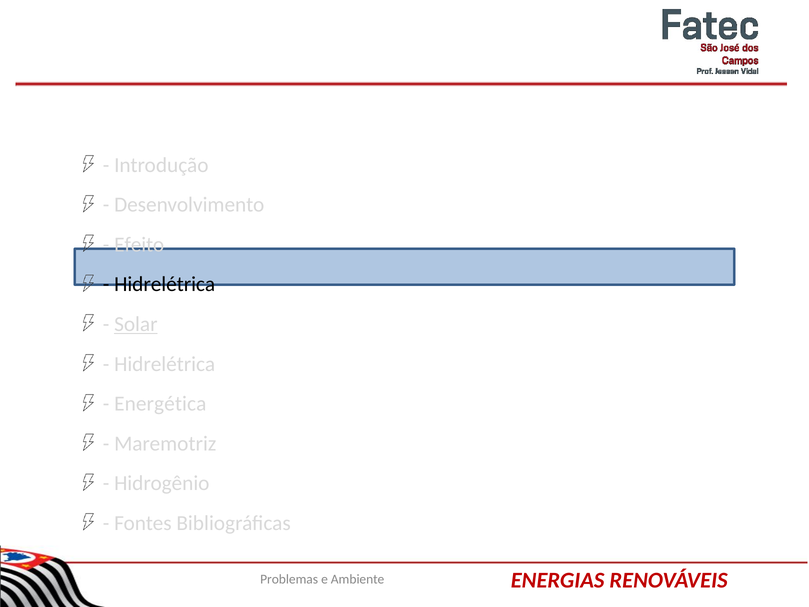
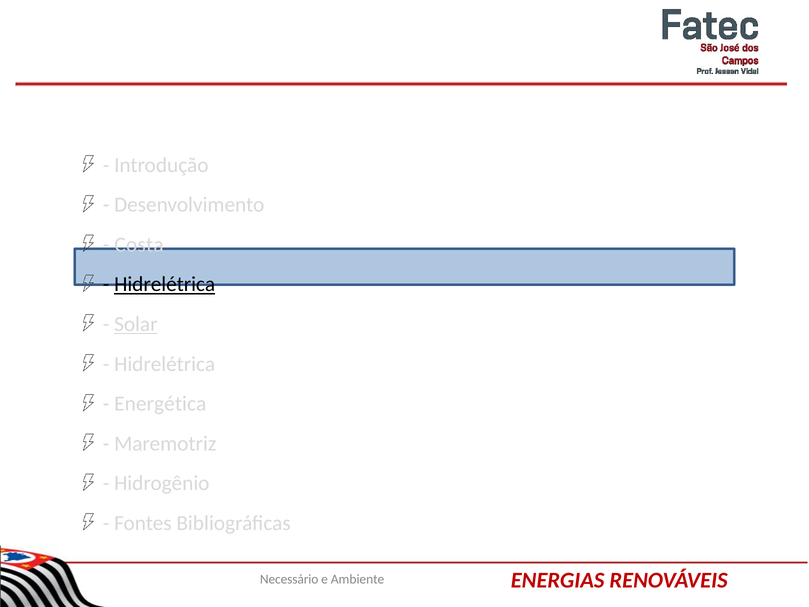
Efeito: Efeito -> Costa (139, 245)
Hidrelétrica underline: none -> present (165, 284)
Problemas: Problemas -> Necessário (289, 579)
